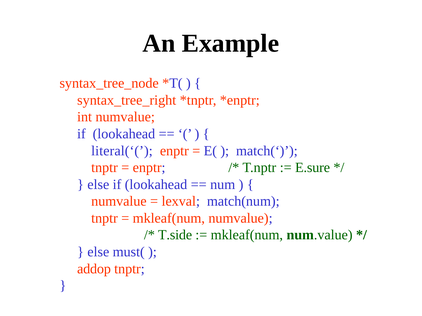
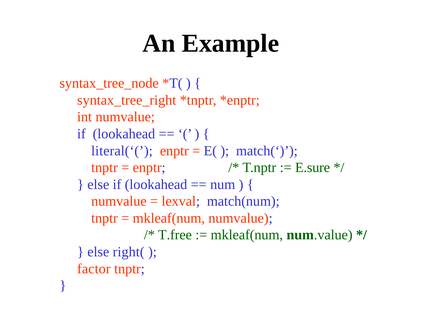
T.side: T.side -> T.free (175, 235)
must(: must( -> right( (129, 252)
addop: addop -> factor (94, 269)
